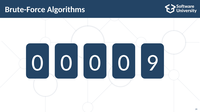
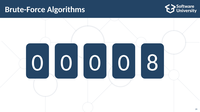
9: 9 -> 8 (152, 63)
